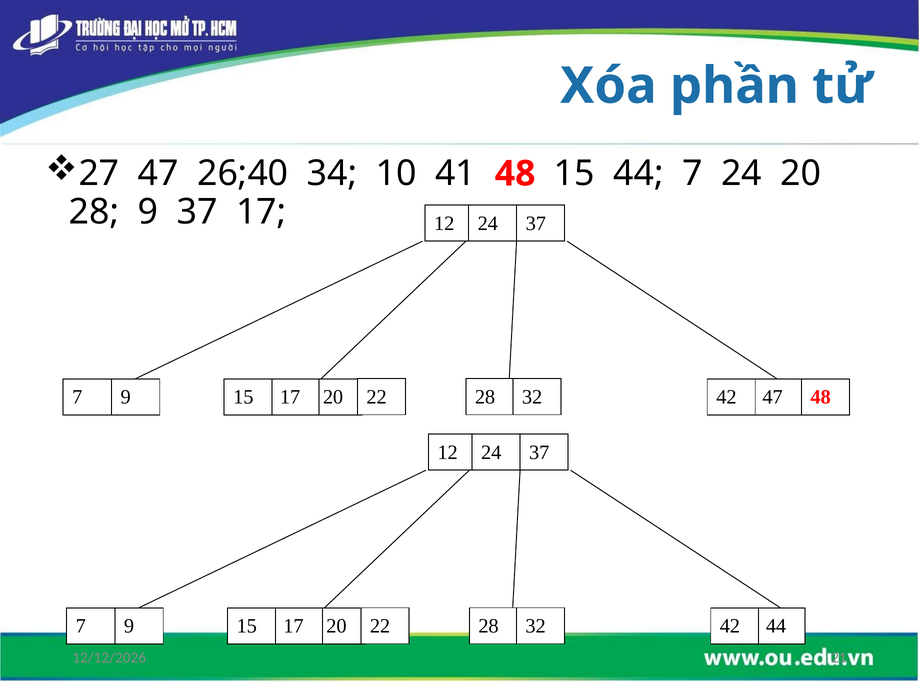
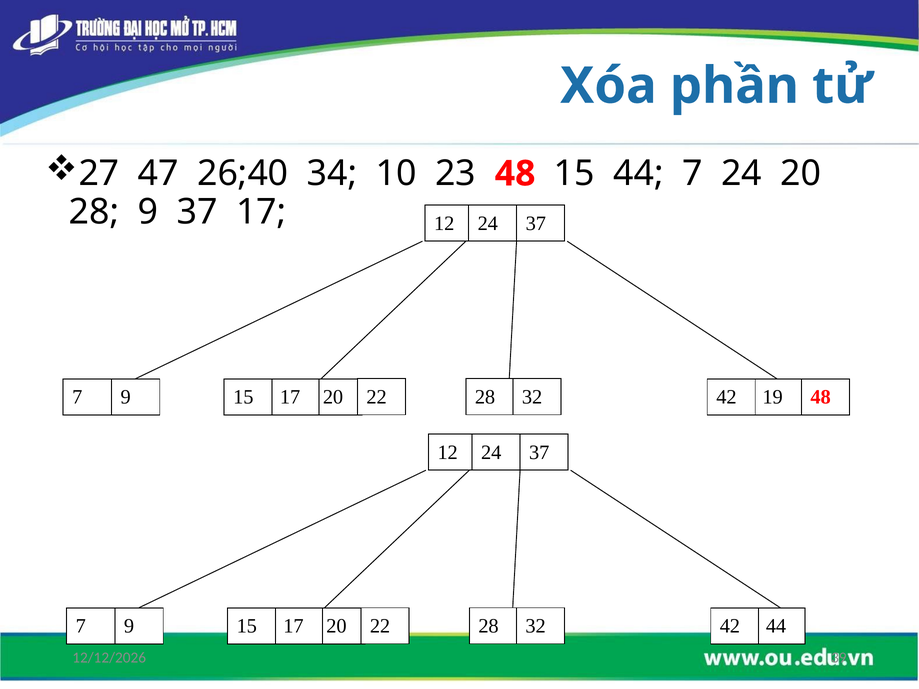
41: 41 -> 23 (456, 174)
15 47: 47 -> 19 (773, 397)
21: 21 -> 39 (839, 658)
